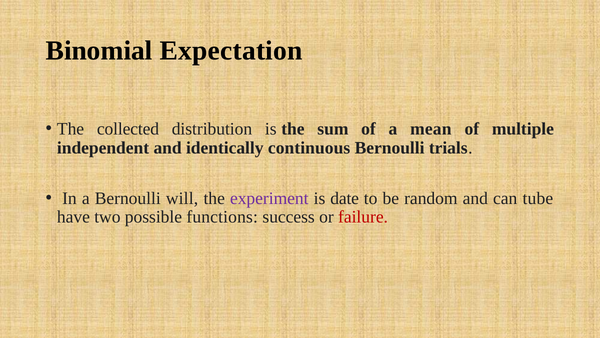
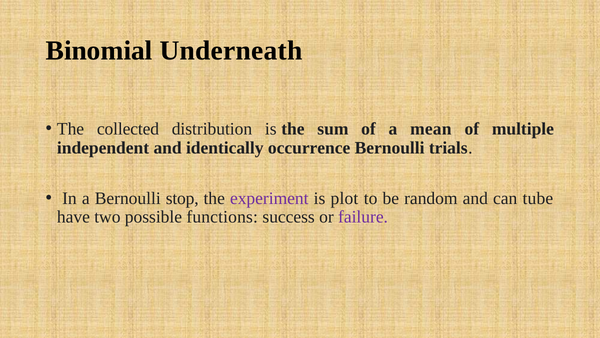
Expectation: Expectation -> Underneath (231, 50)
continuous: continuous -> occurrence (309, 148)
will: will -> stop (182, 198)
date: date -> plot (344, 198)
failure colour: red -> purple (363, 217)
